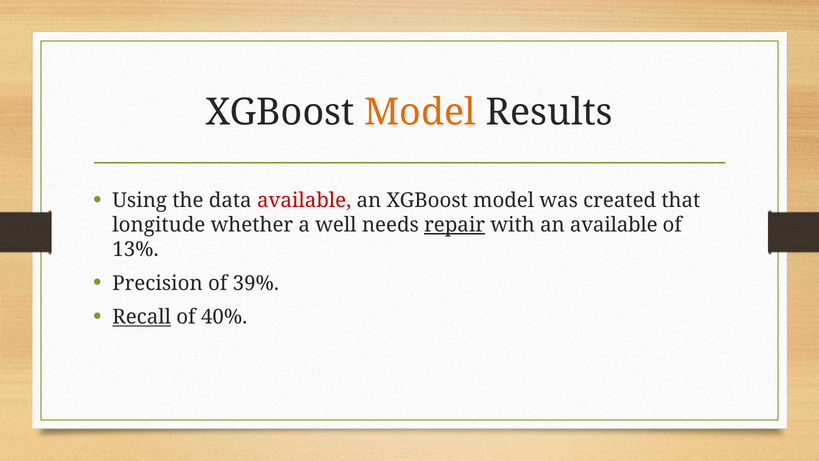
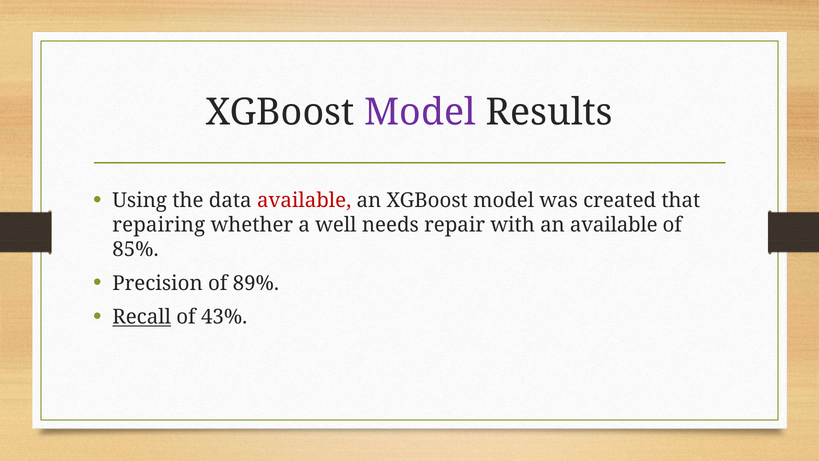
Model colour: orange -> purple (420, 112)
longitude: longitude -> repairing (159, 225)
repair underline: present -> none (455, 225)
13%: 13% -> 85% (136, 249)
39%: 39% -> 89% (256, 283)
40%: 40% -> 43% (224, 317)
